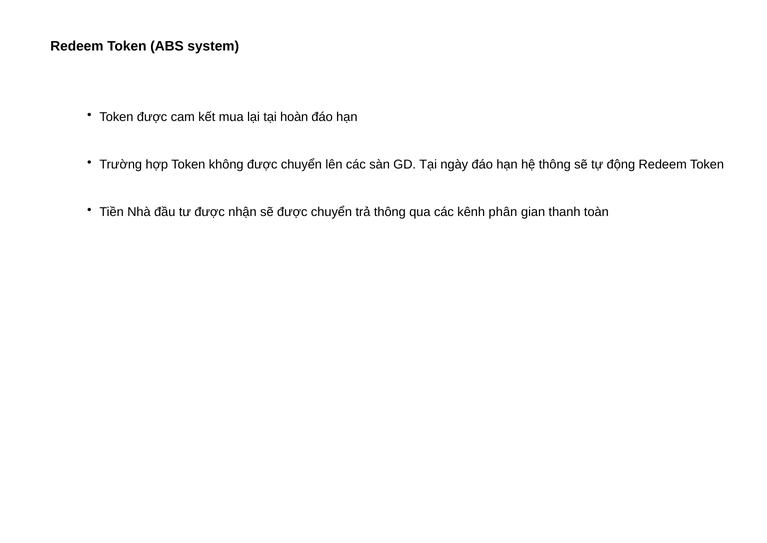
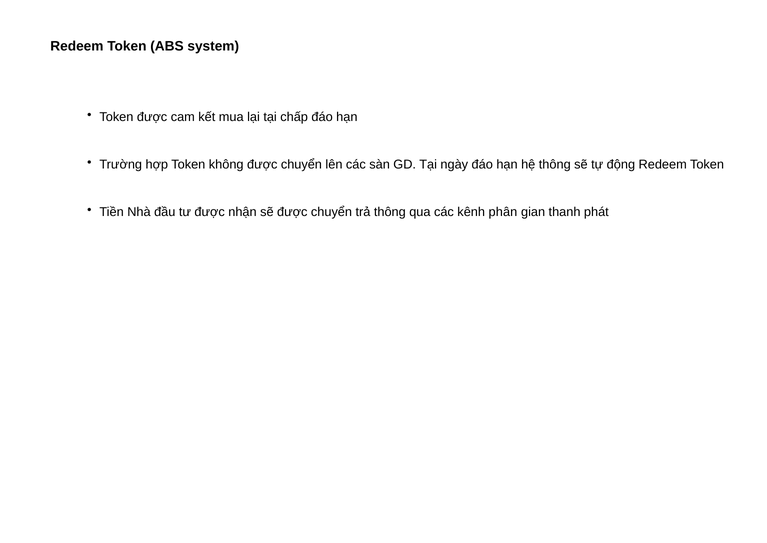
hoàn: hoàn -> chấp (294, 117)
toàn: toàn -> phát (596, 212)
